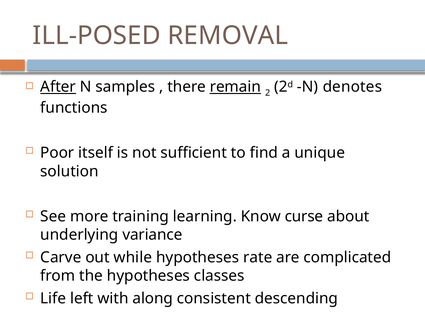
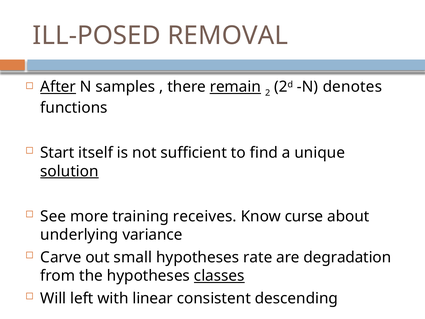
Poor: Poor -> Start (57, 153)
solution underline: none -> present (69, 171)
learning: learning -> receives (205, 216)
while: while -> small (133, 257)
complicated: complicated -> degradation (347, 257)
classes underline: none -> present (219, 276)
Life: Life -> Will (53, 298)
along: along -> linear (153, 298)
